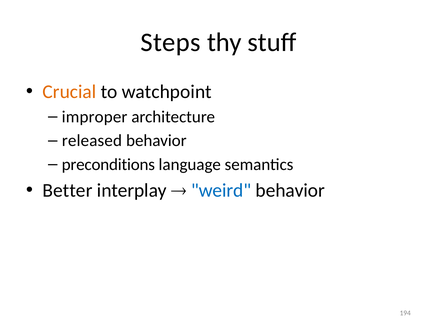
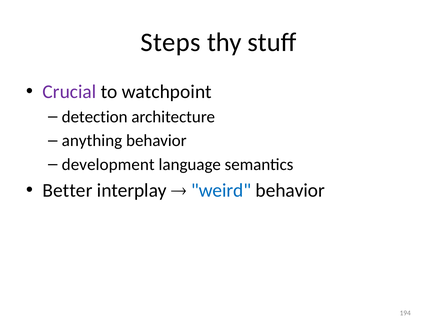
Crucial colour: orange -> purple (69, 92)
improper: improper -> detection (95, 117)
released: released -> anything (92, 141)
preconditions: preconditions -> development (108, 164)
